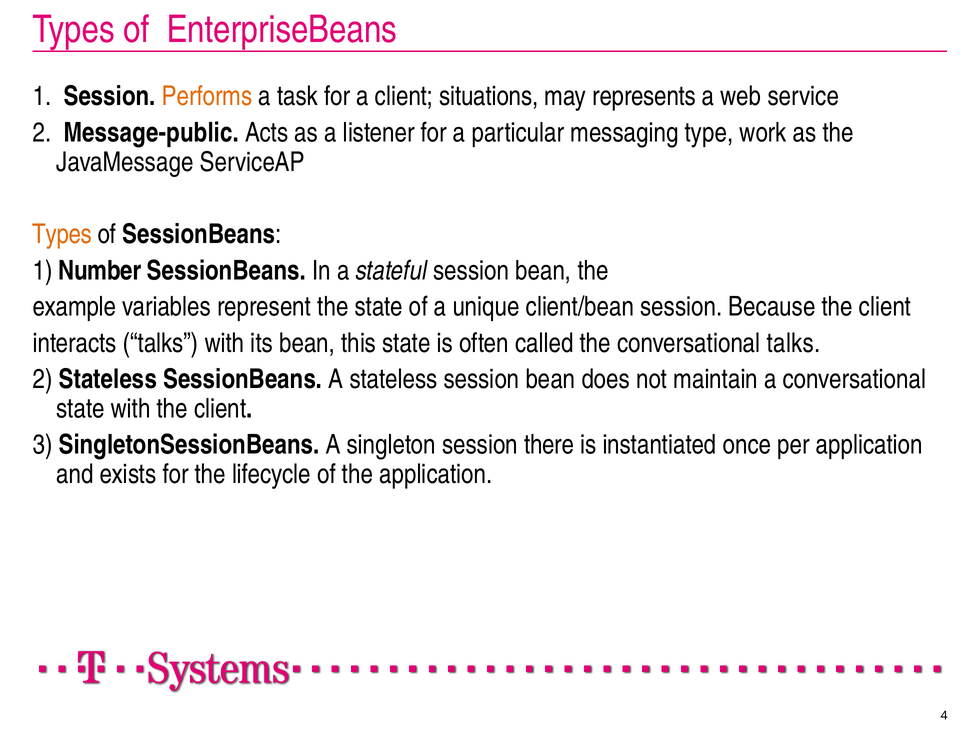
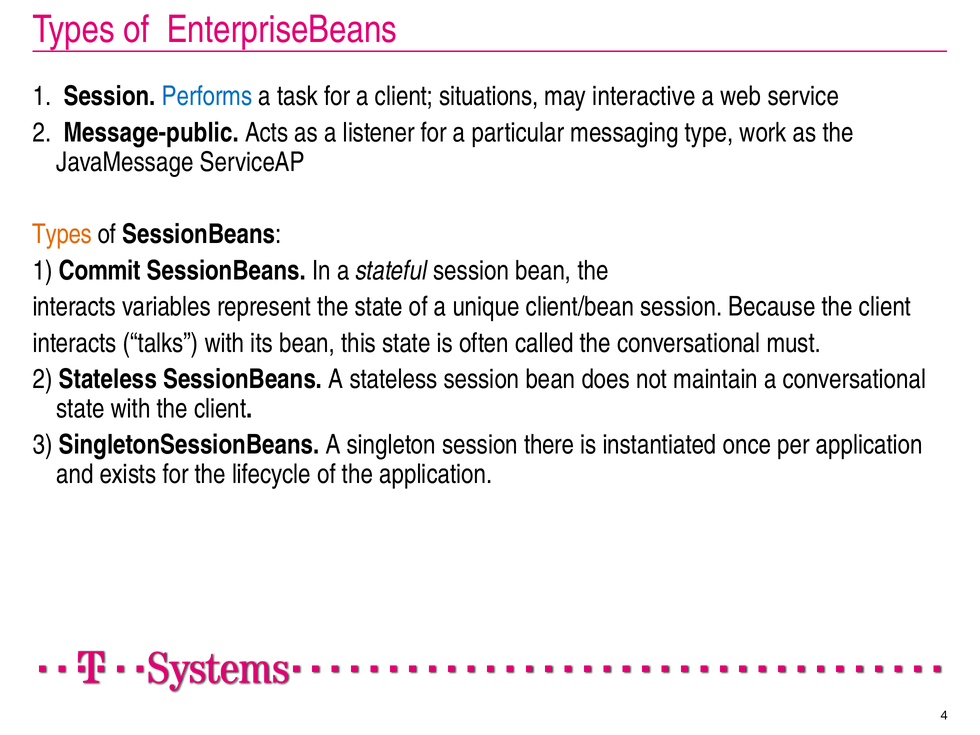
Performs colour: orange -> blue (207, 96)
represents: represents -> interactive (644, 96)
Number: Number -> Commit (100, 271)
example: example -> interacts (74, 307)
conversational talks: talks -> must (794, 343)
